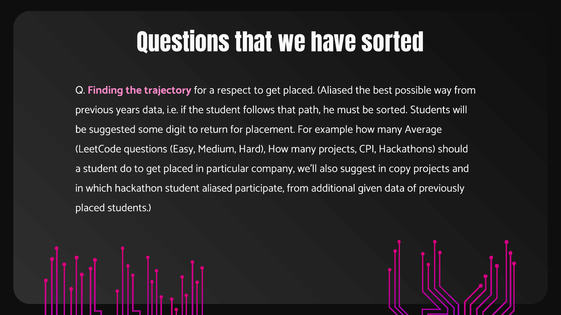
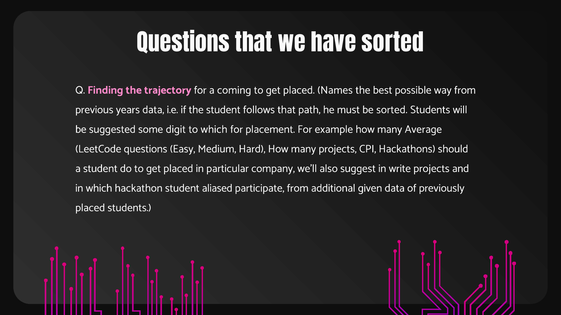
respect: respect -> coming (234, 90)
placed Aliased: Aliased -> Names (335, 90)
to return: return -> which (214, 129)
copy: copy -> write (400, 169)
